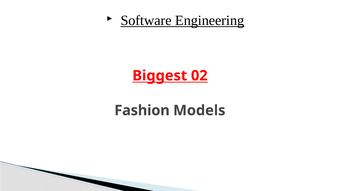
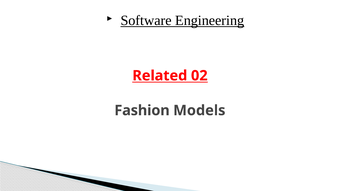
Biggest: Biggest -> Related (160, 76)
